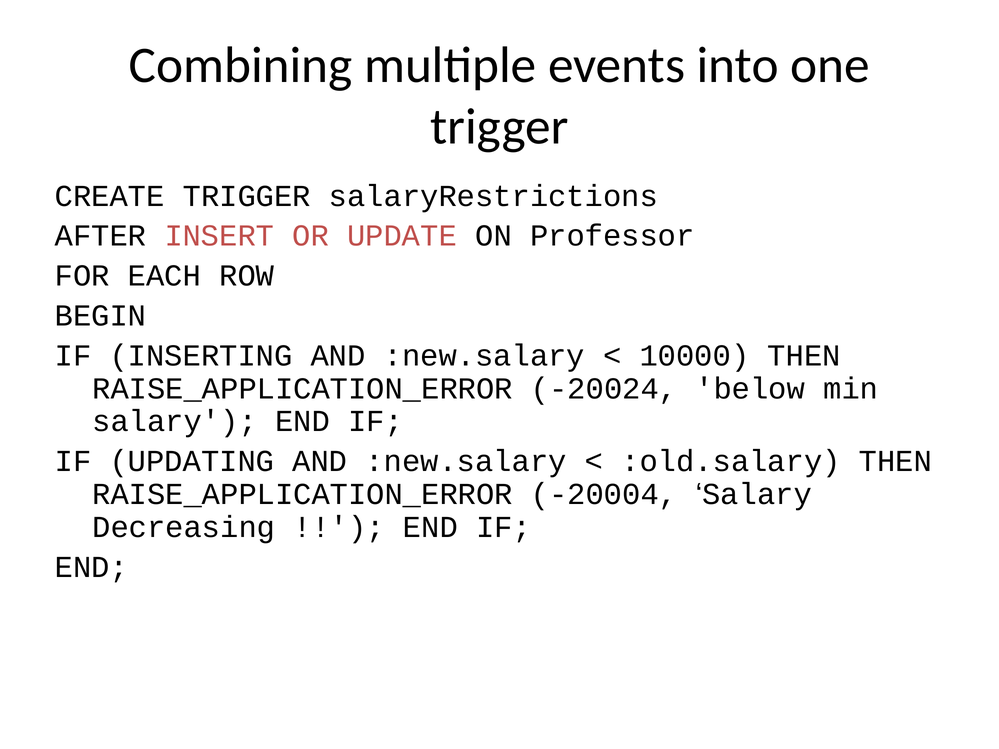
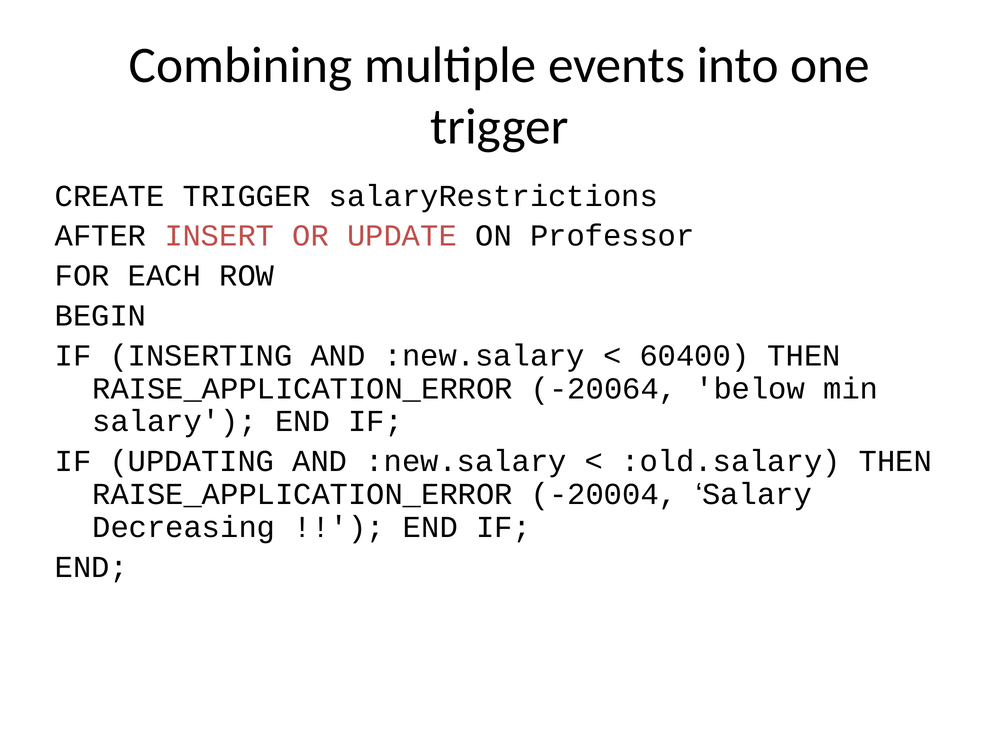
10000: 10000 -> 60400 (695, 356)
-20024: -20024 -> -20064 (604, 389)
